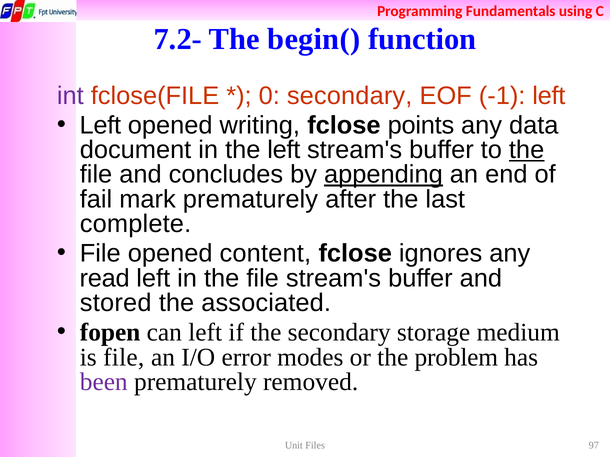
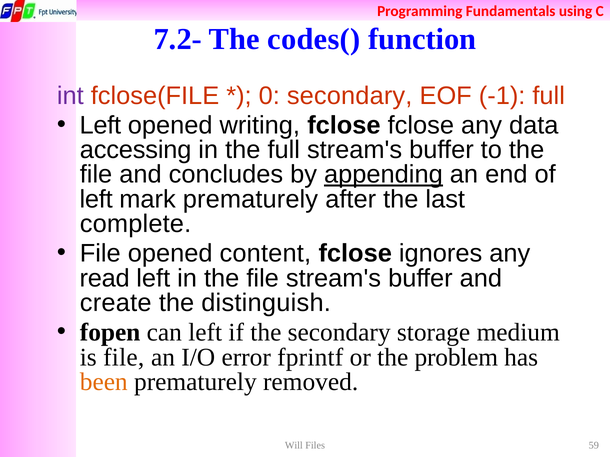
begin(: begin( -> codes( (314, 39)
-1 left: left -> full (549, 96)
fclose points: points -> fclose (421, 125)
document: document -> accessing (136, 150)
the left: left -> full (284, 150)
the underline: present -> none (527, 150)
fail: fail -> left (96, 199)
stored: stored -> create (116, 303)
associated: associated -> distinguish (266, 303)
modes: modes -> fprintf (310, 358)
been colour: purple -> orange (104, 382)
Unit: Unit -> Will (294, 446)
97: 97 -> 59 (594, 446)
